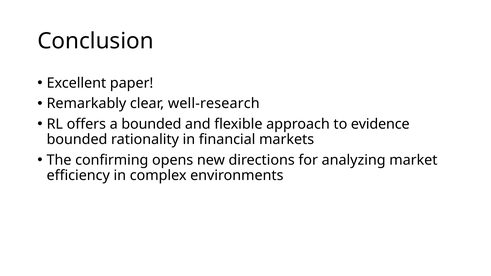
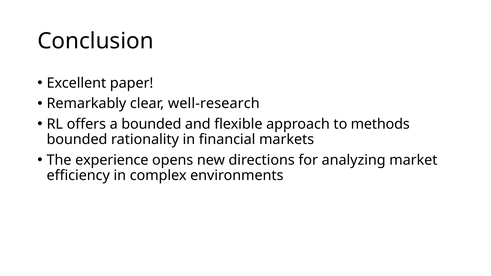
evidence: evidence -> methods (380, 124)
confirming: confirming -> experience (112, 160)
